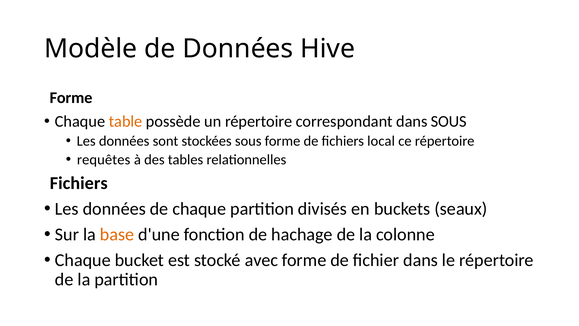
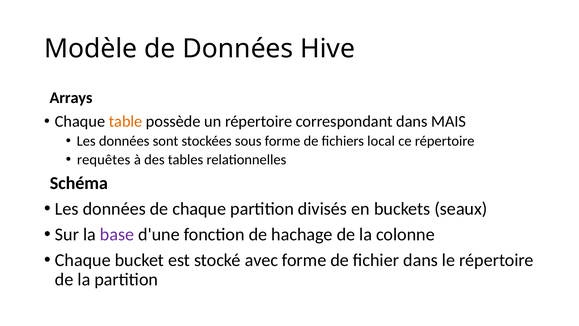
Forme: Forme -> Arrays (71, 98)
dans SOUS: SOUS -> MAIS (449, 121)
Fichiers: Fichiers -> Schéma (79, 183)
base colour: orange -> purple (117, 234)
